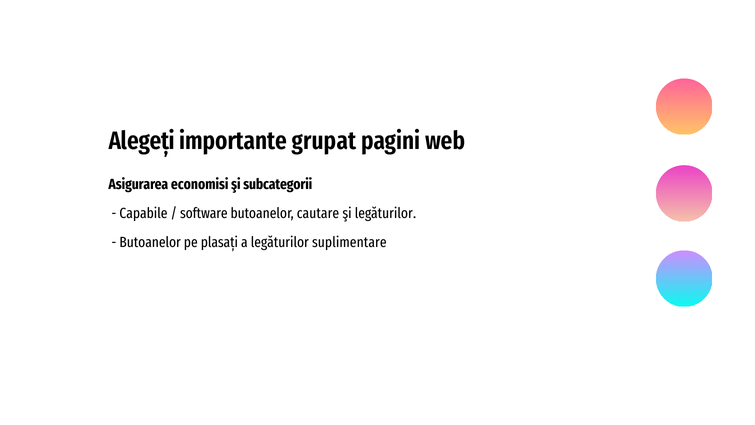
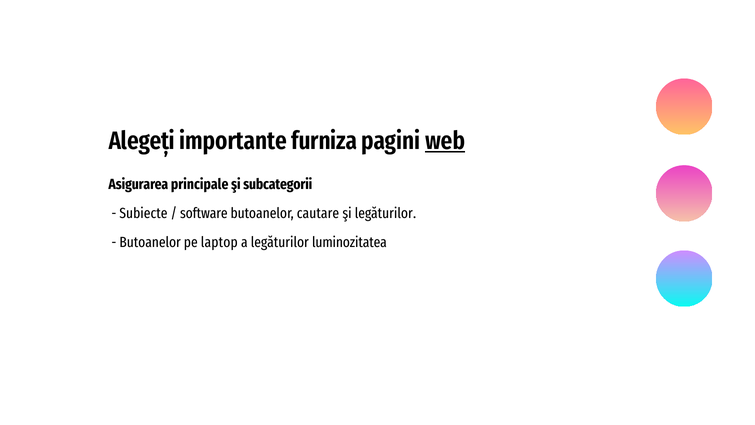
grupat: grupat -> furniza (324, 141)
web underline: none -> present (445, 141)
economisi: economisi -> principale (200, 184)
Capabile: Capabile -> Subiecte (143, 213)
plasați: plasați -> laptop (219, 242)
suplimentare: suplimentare -> luminozitatea (349, 242)
